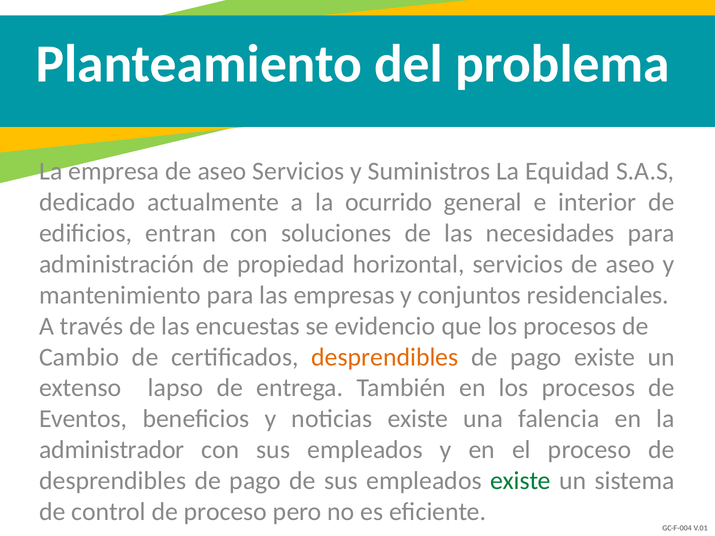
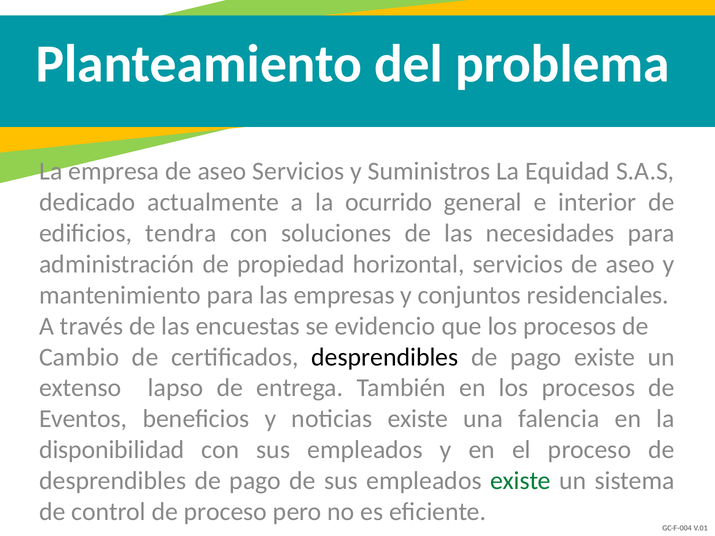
entran: entran -> tendra (181, 233)
desprendibles colour: orange -> black (385, 357)
administrador: administrador -> disponibilidad (112, 450)
